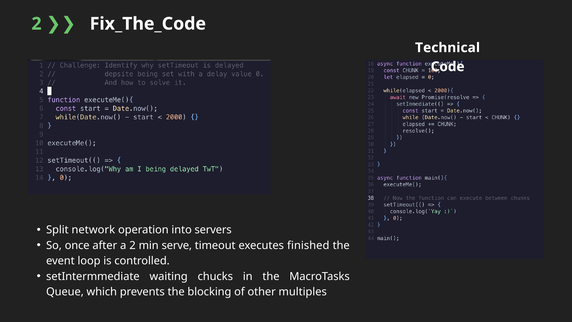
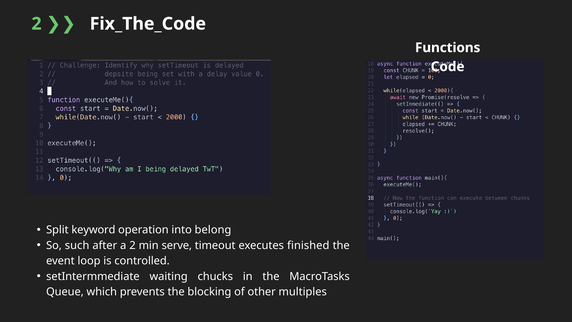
Technical: Technical -> Functions (448, 48)
network: network -> keyword (93, 230)
servers: servers -> belong (213, 230)
once: once -> such (77, 245)
